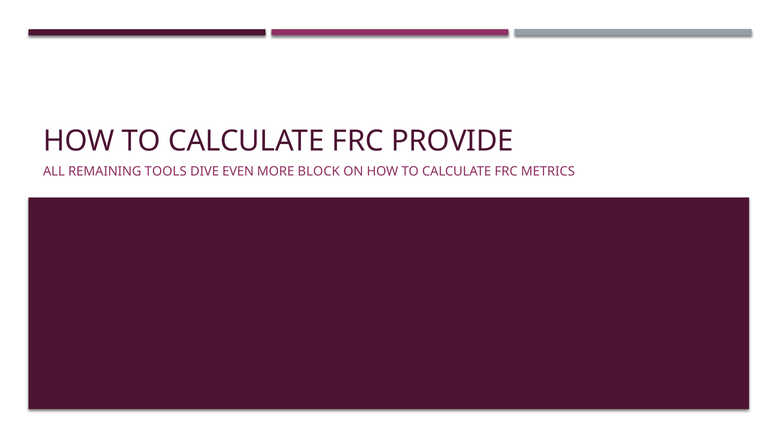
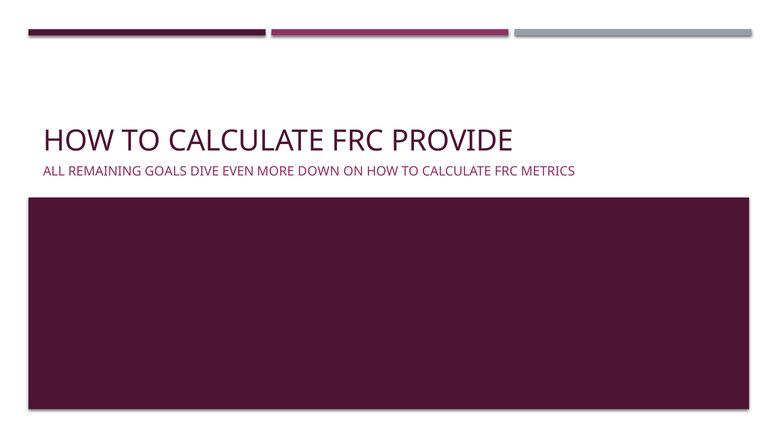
TOOLS: TOOLS -> GOALS (166, 171)
BLOCK: BLOCK -> DOWN (319, 171)
